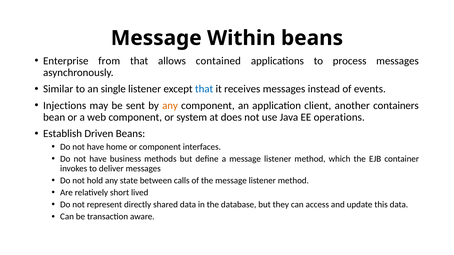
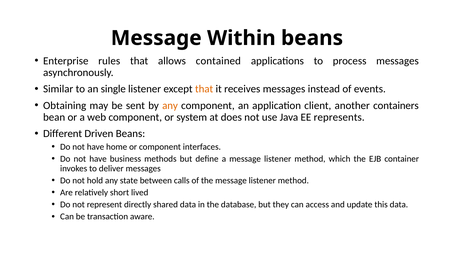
from: from -> rules (109, 61)
that colour: blue -> orange (204, 89)
Injections: Injections -> Obtaining (65, 106)
operations: operations -> represents (339, 117)
Establish: Establish -> Different (63, 134)
